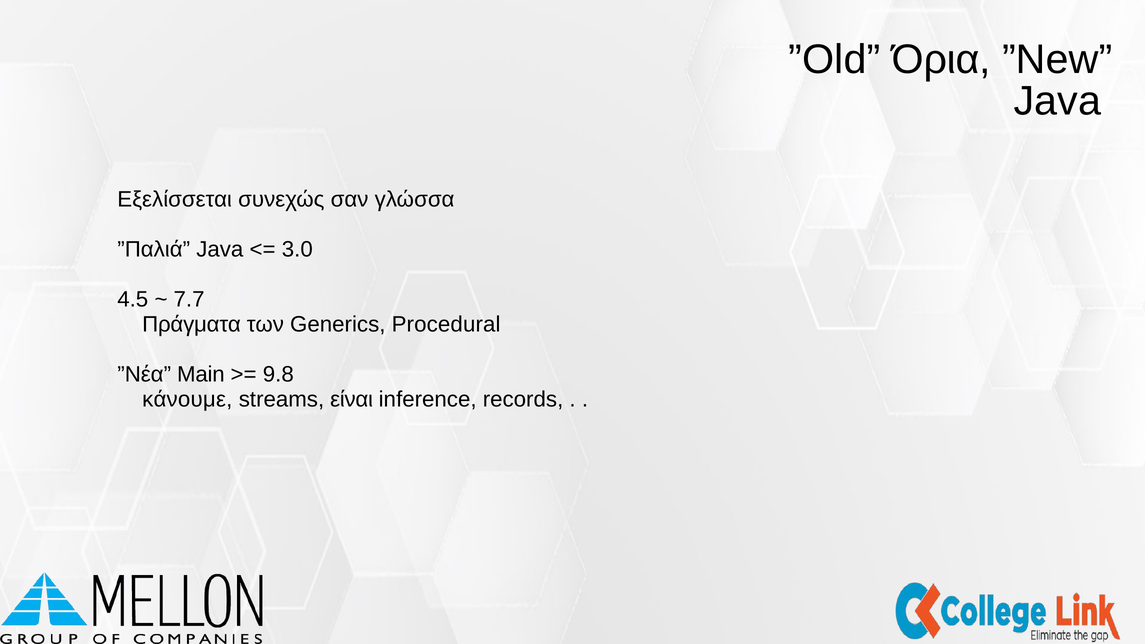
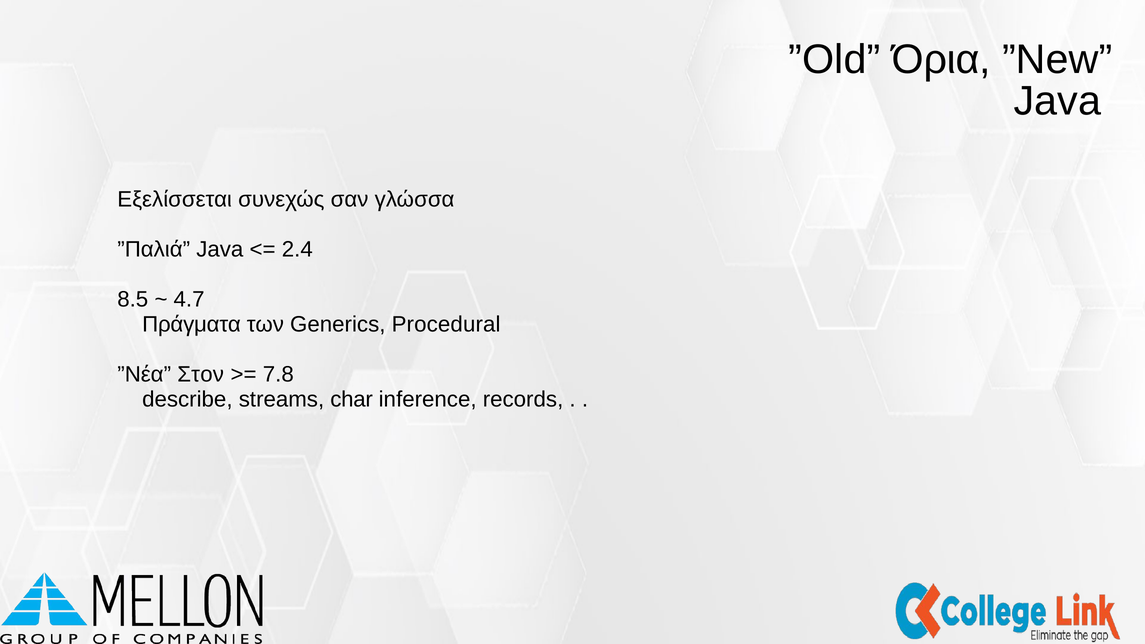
3.0: 3.0 -> 2.4 (297, 250)
4.5: 4.5 -> 8.5 (133, 300)
7.7: 7.7 -> 4.7 (189, 300)
Main: Main -> Στον (201, 375)
9.8: 9.8 -> 7.8 (278, 375)
κάνουμε: κάνουμε -> describe (187, 400)
είναι: είναι -> char (352, 400)
